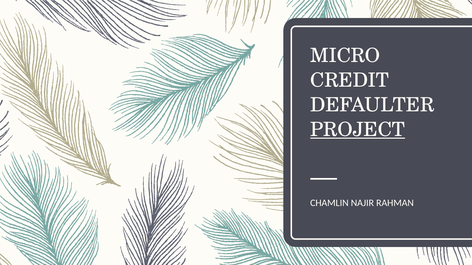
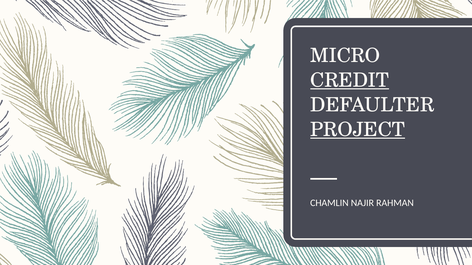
CREDIT underline: none -> present (350, 80)
